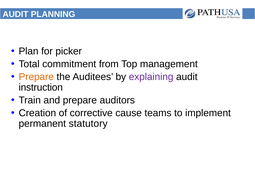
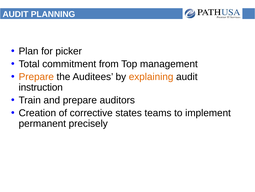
explaining colour: purple -> orange (151, 76)
cause: cause -> states (129, 112)
statutory: statutory -> precisely (88, 123)
